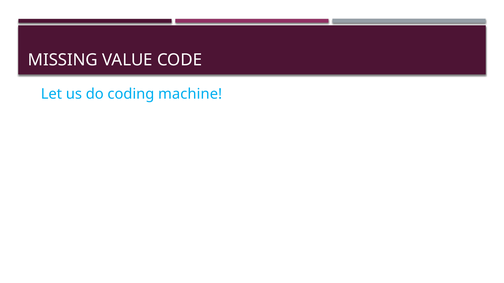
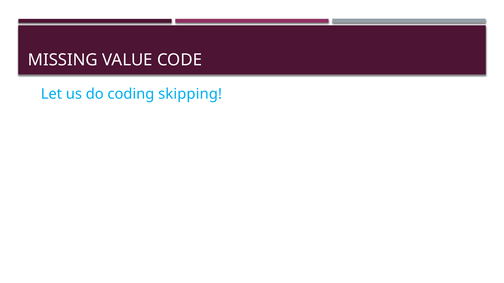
machine: machine -> skipping (190, 94)
